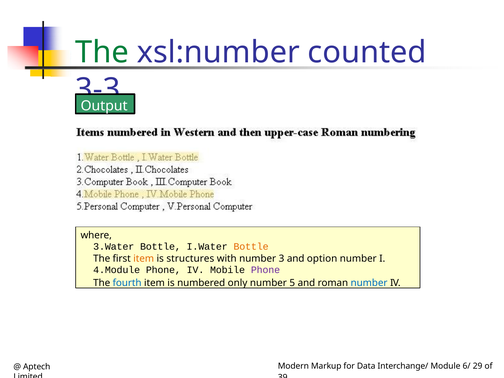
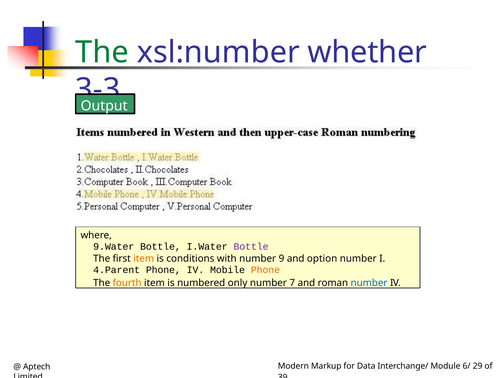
counted: counted -> whether (367, 52)
3.Water: 3.Water -> 9.Water (114, 246)
Bottle colour: orange -> purple (251, 246)
structures: structures -> conditions (190, 259)
3: 3 -> 9 (281, 259)
4.Module: 4.Module -> 4.Parent (117, 270)
Phone colour: purple -> orange (265, 270)
fourth colour: blue -> orange (127, 283)
5: 5 -> 7 (292, 283)
